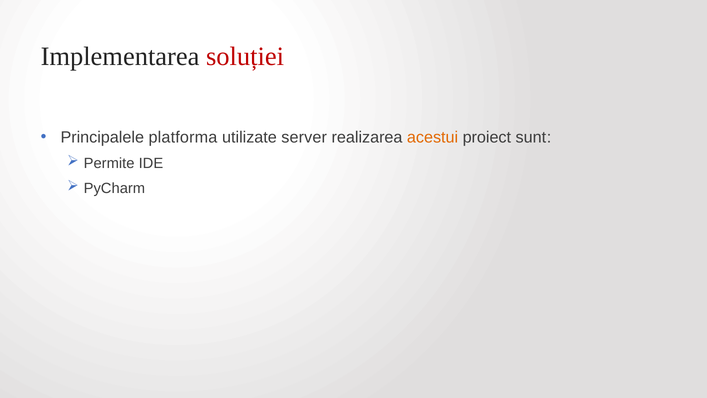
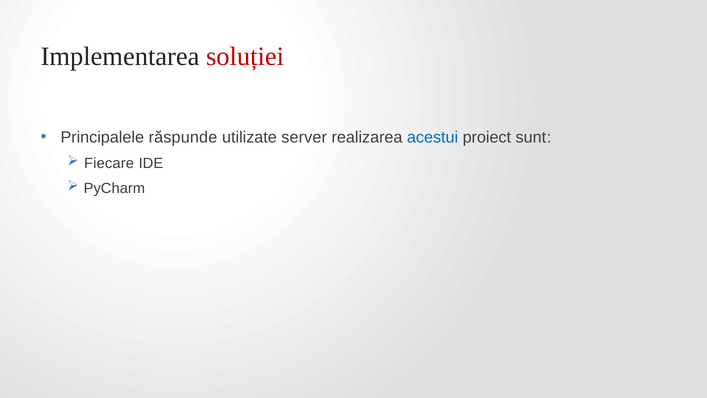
platforma: platforma -> răspunde (183, 137)
acestui colour: orange -> blue (433, 137)
Permite: Permite -> Fiecare (109, 163)
